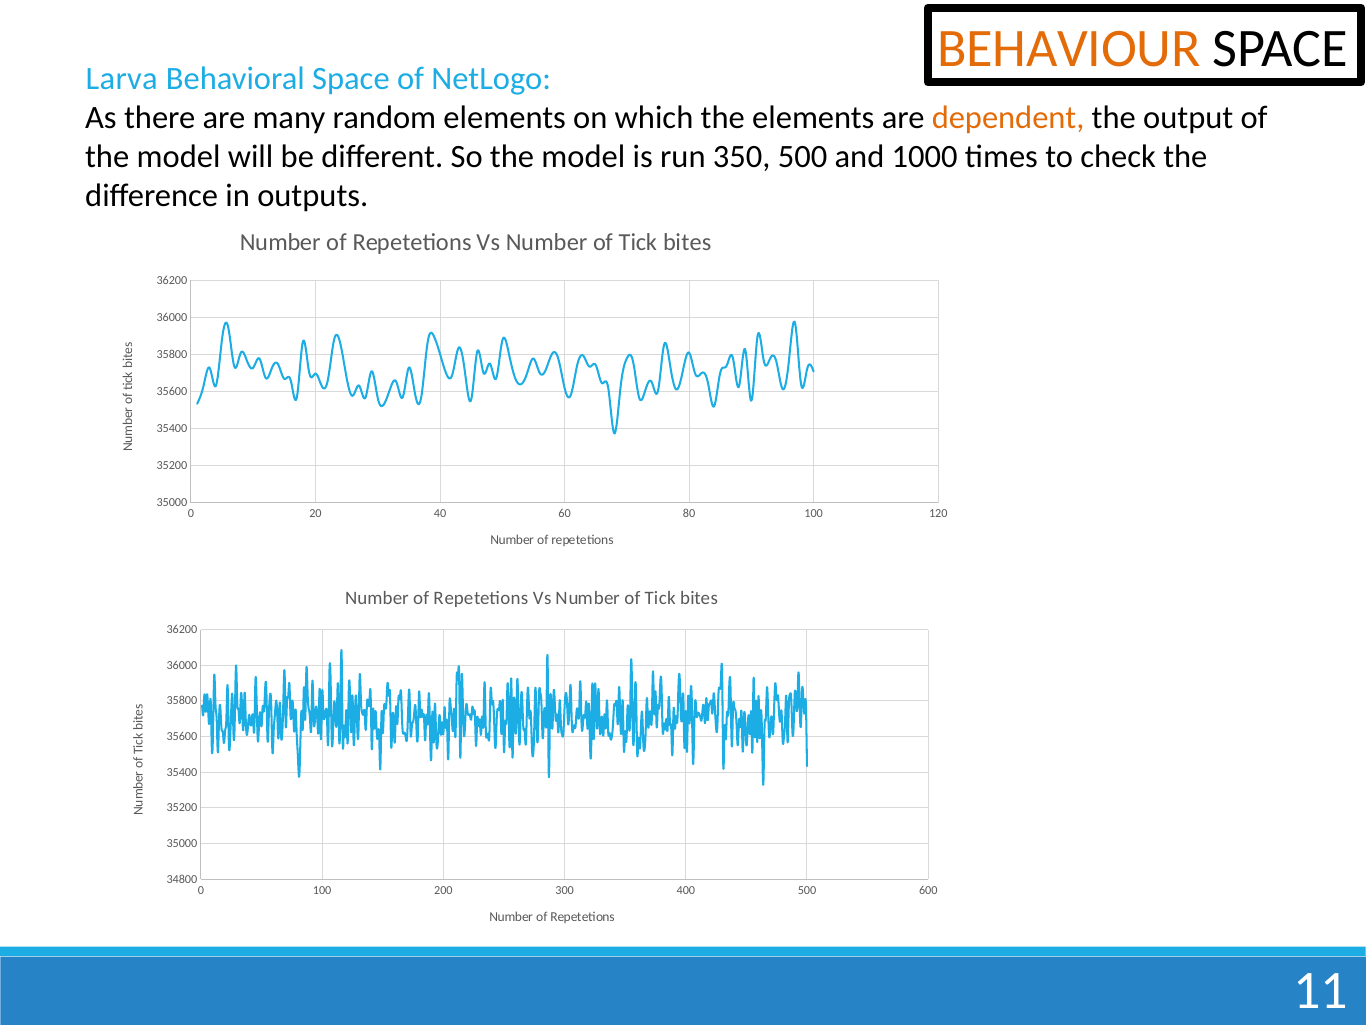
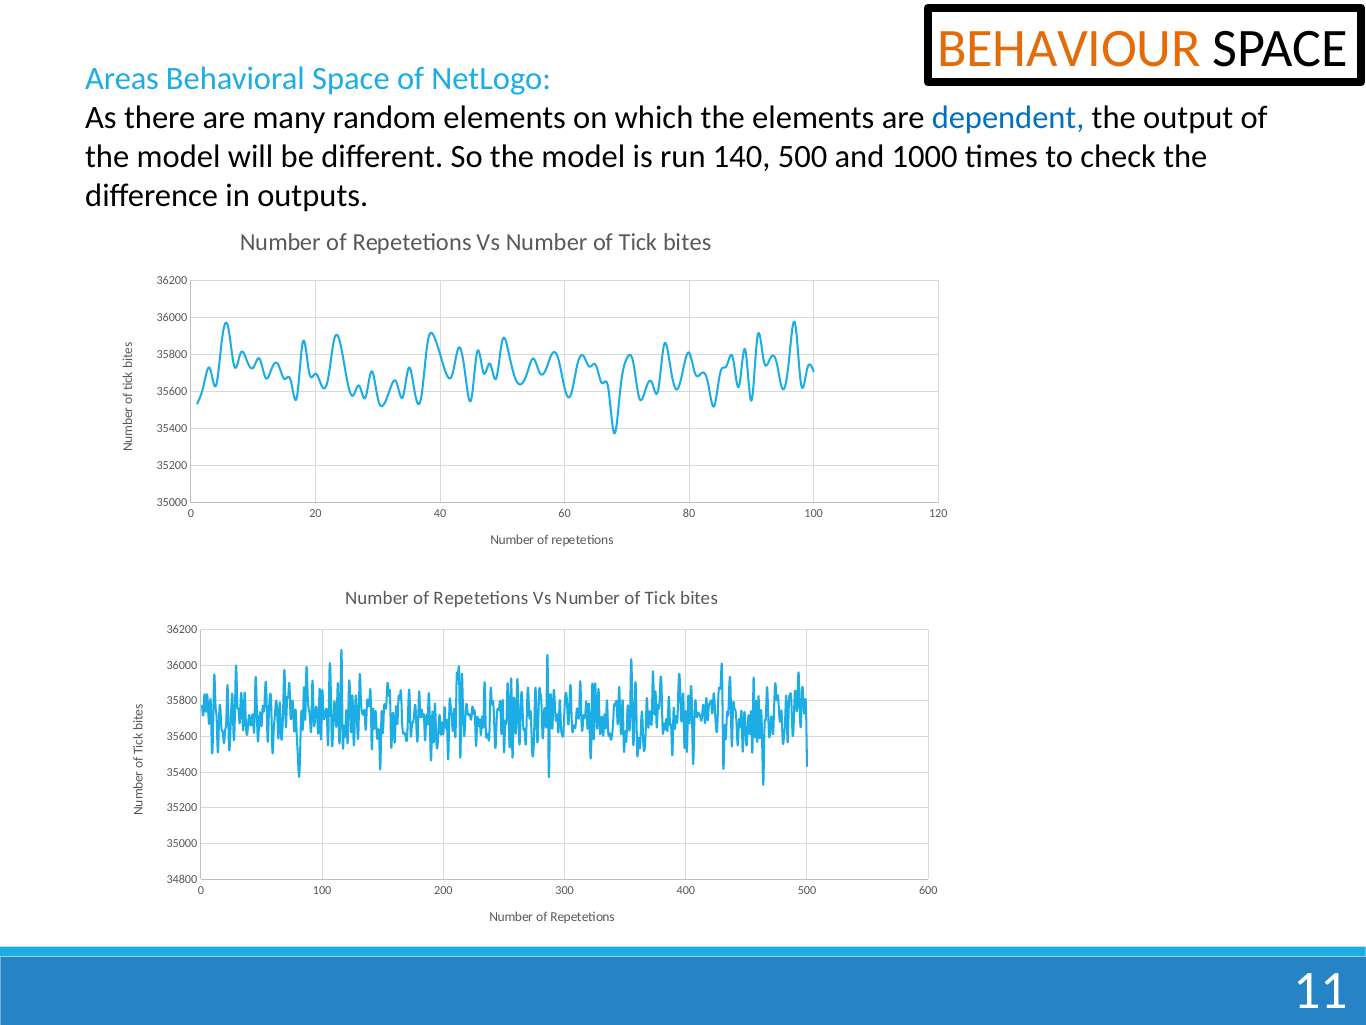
Larva: Larva -> Areas (122, 79)
dependent colour: orange -> blue (1008, 118)
350: 350 -> 140 (742, 157)
